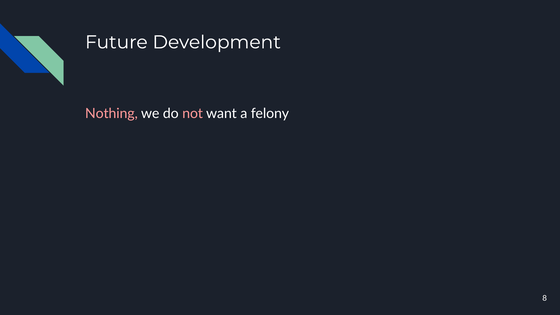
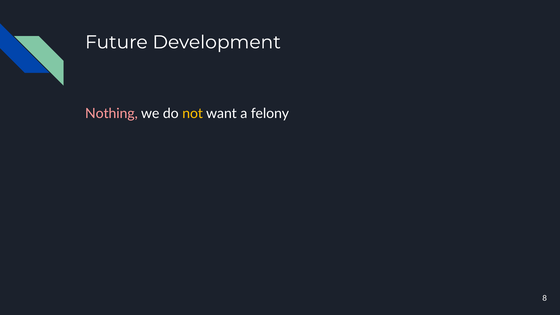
not colour: pink -> yellow (193, 113)
